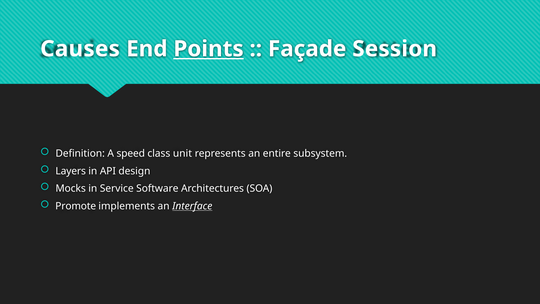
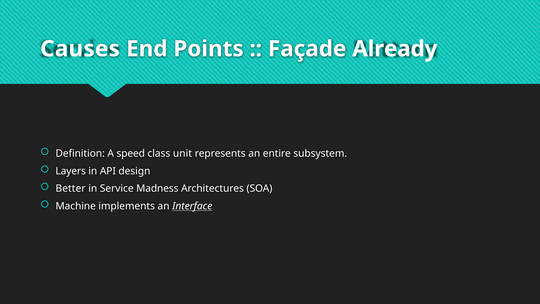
Points underline: present -> none (209, 49)
Session: Session -> Already (395, 49)
Mocks: Mocks -> Better (71, 188)
Software: Software -> Madness (157, 188)
Promote: Promote -> Machine (76, 206)
